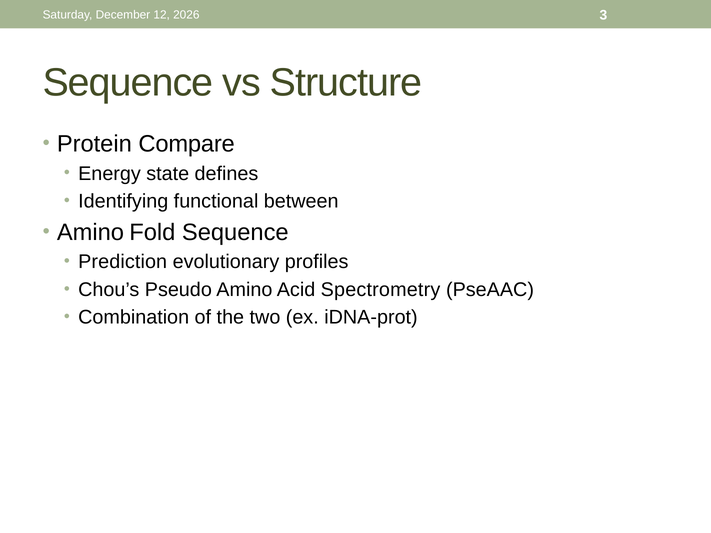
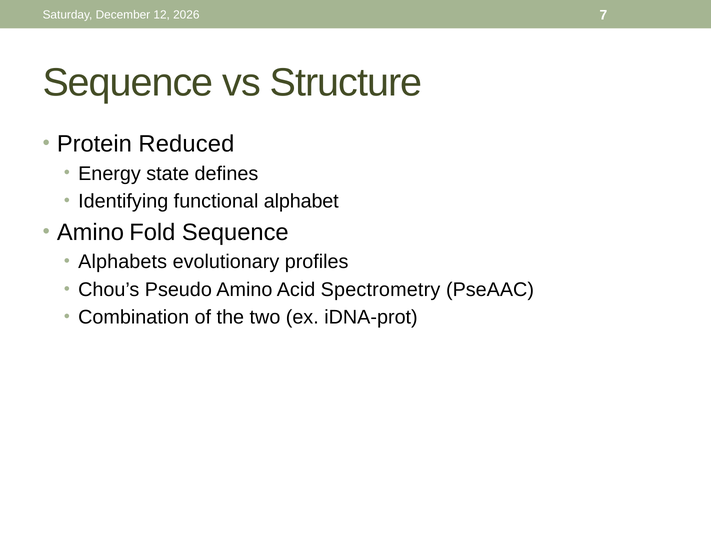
3: 3 -> 7 (603, 15)
Compare: Compare -> Reduced (186, 144)
between: between -> alphabet (301, 201)
Prediction: Prediction -> Alphabets (123, 262)
